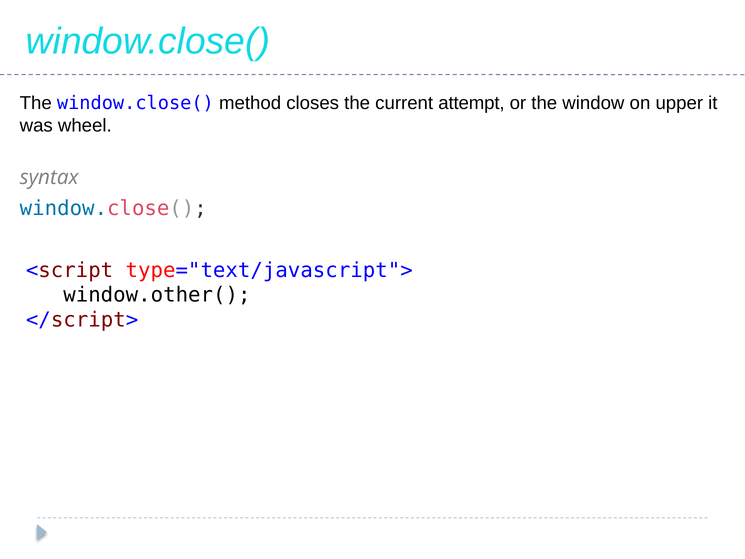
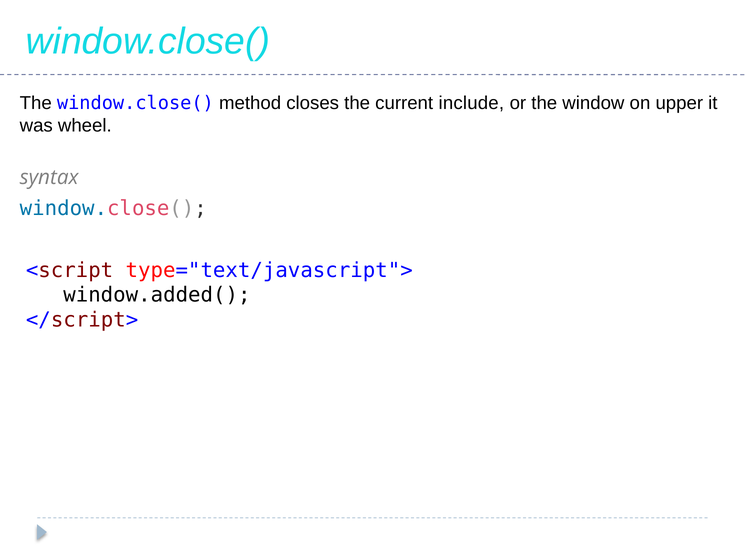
attempt: attempt -> include (471, 103)
window.other(: window.other( -> window.added( (157, 295)
